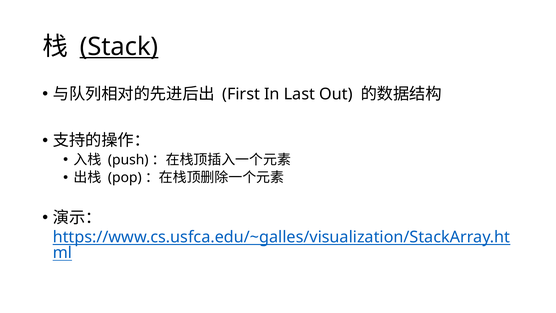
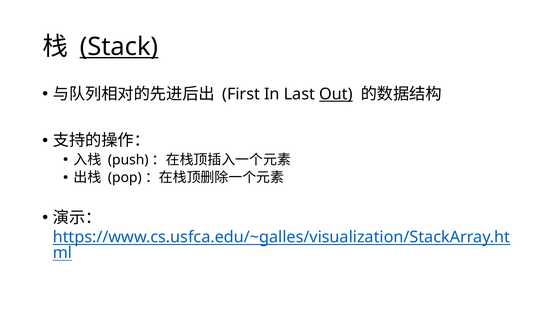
Out underline: none -> present (336, 94)
